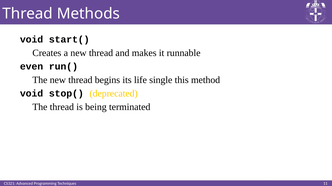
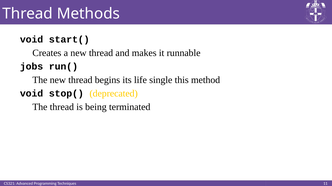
even: even -> jobs (32, 67)
